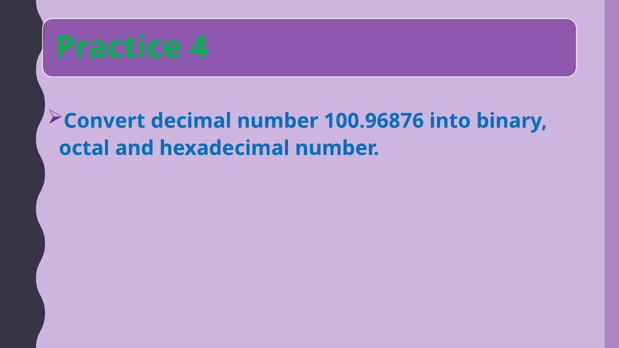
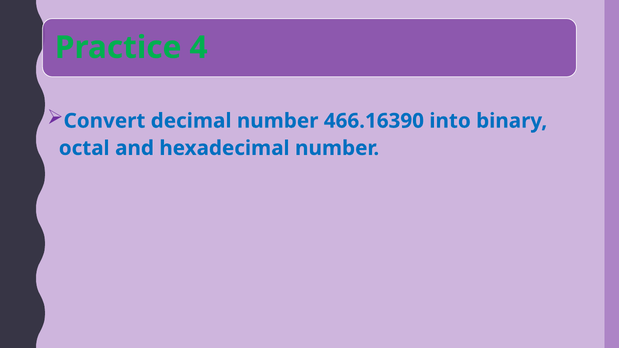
100.96876: 100.96876 -> 466.16390 (374, 121)
